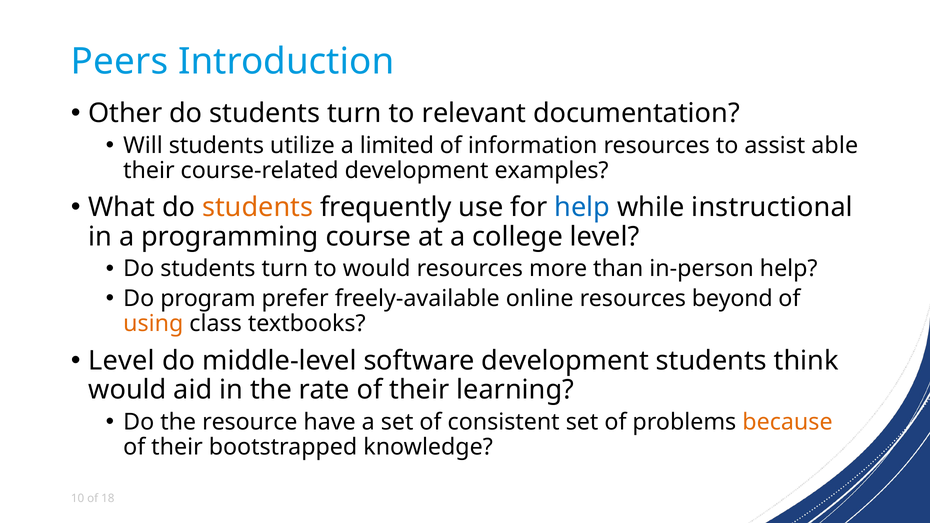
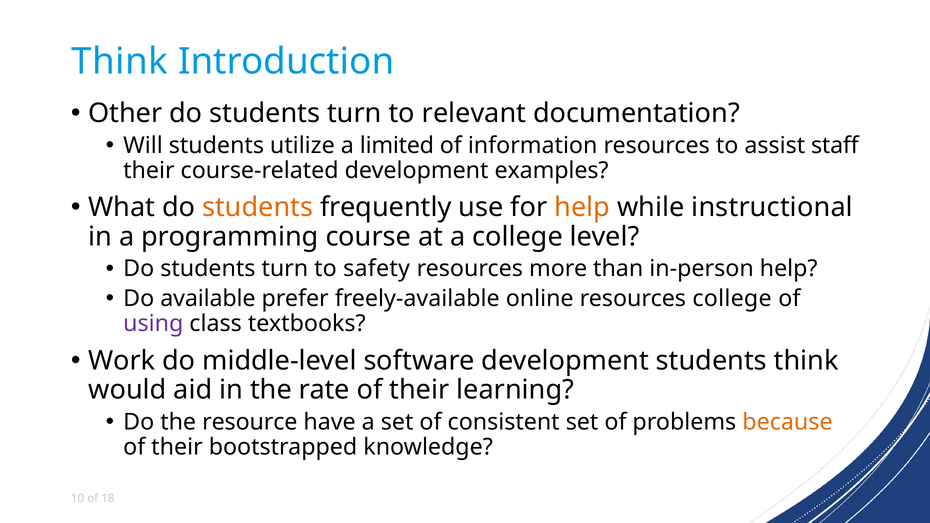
Peers: Peers -> Think (120, 61)
able: able -> staff (835, 145)
help colour: blue -> orange (582, 207)
to would: would -> safety (377, 269)
program: program -> available (208, 299)
resources beyond: beyond -> college (732, 299)
using colour: orange -> purple (153, 324)
Level: Level -> Work (122, 361)
